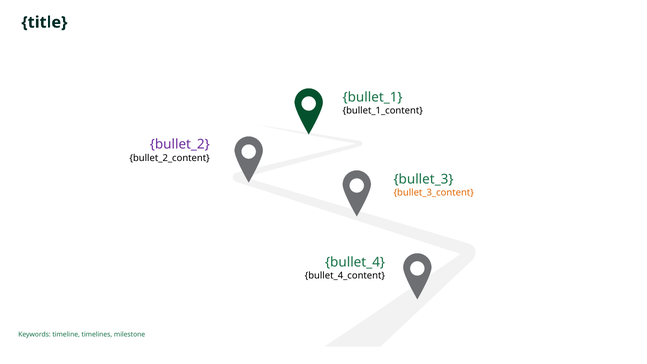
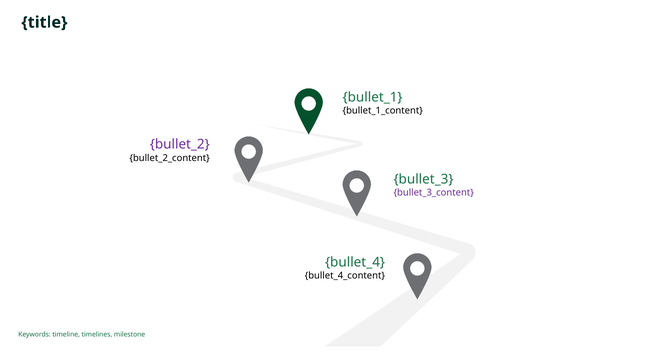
bullet_3_content colour: orange -> purple (434, 193)
